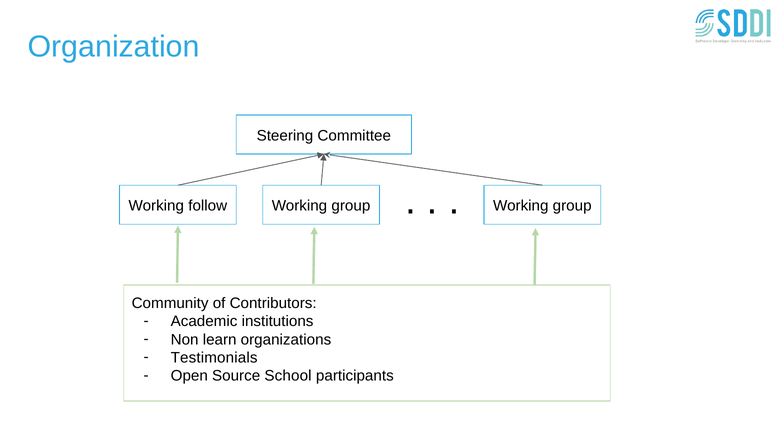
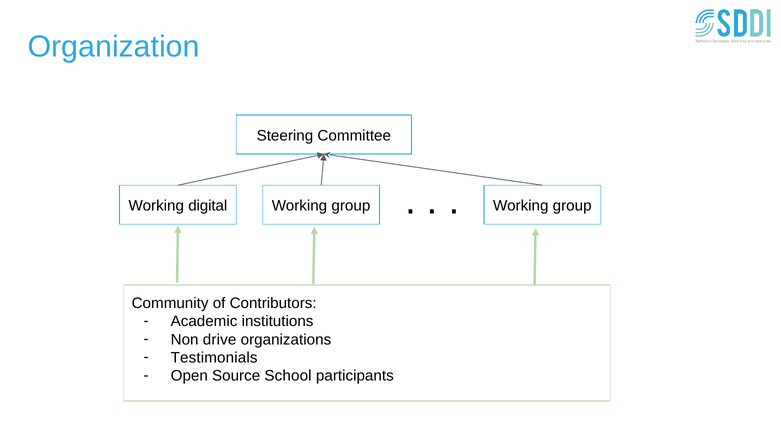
follow: follow -> digital (208, 206)
learn: learn -> drive (220, 340)
